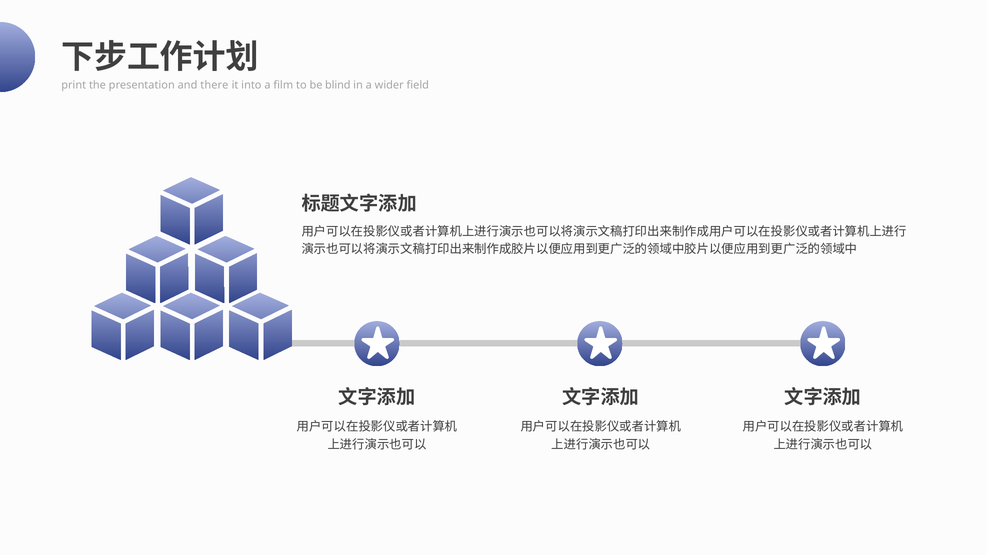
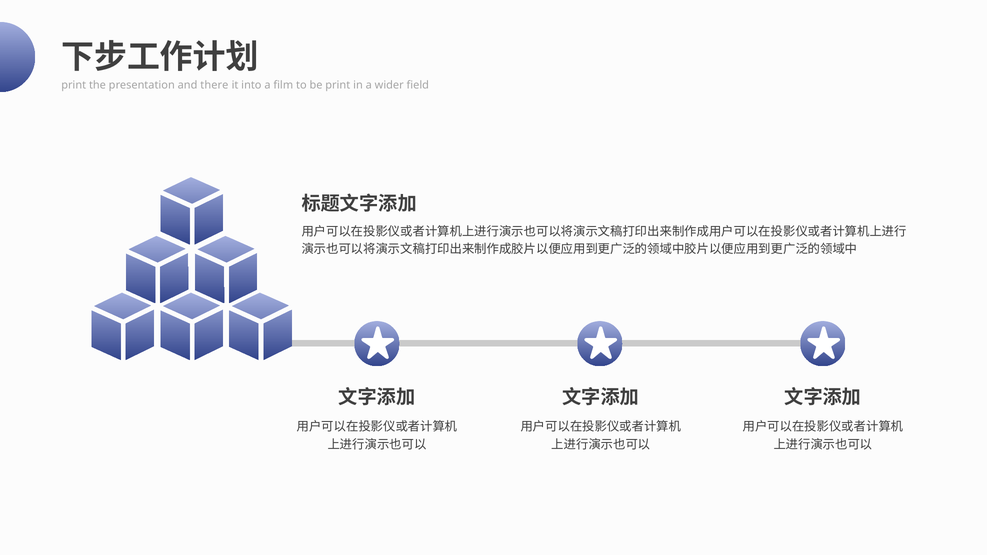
be blind: blind -> print (338, 85)
